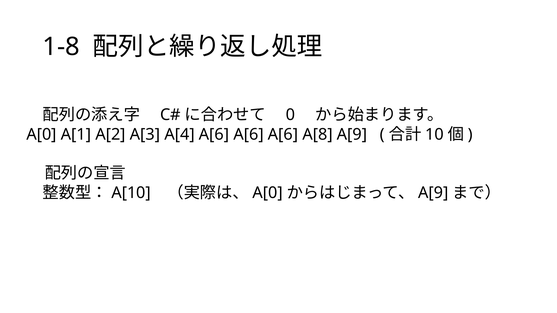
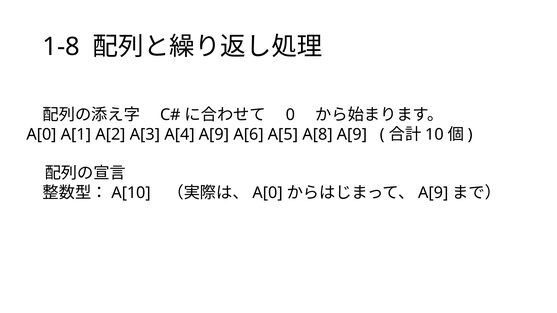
A[4 A[6: A[6 -> A[9 (214, 134)
A[6: A[6 -> A[5 (283, 134)
